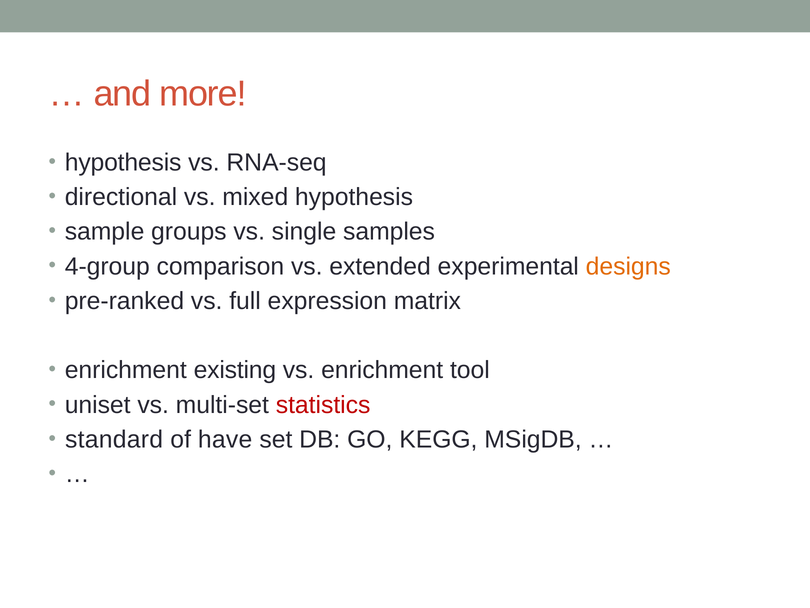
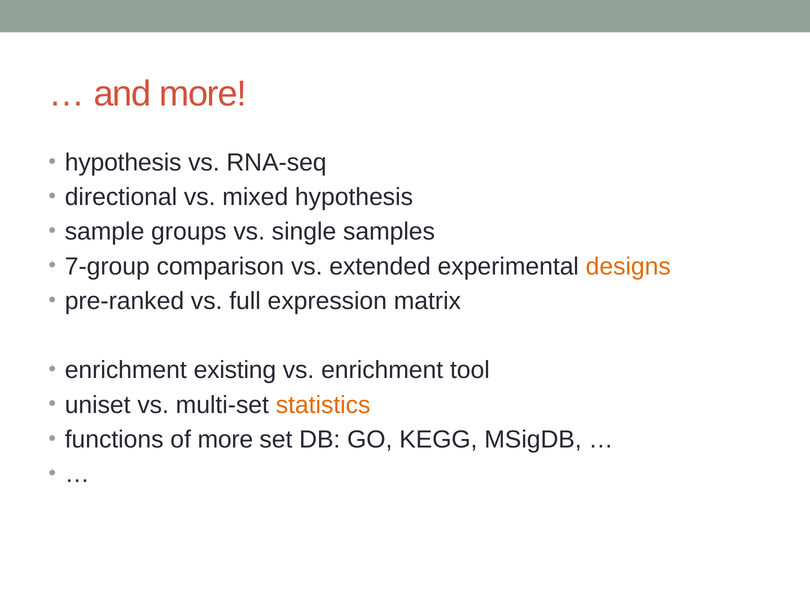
4-group: 4-group -> 7-group (107, 266)
statistics colour: red -> orange (323, 405)
standard: standard -> functions (114, 439)
of have: have -> more (225, 439)
